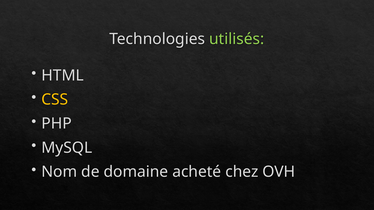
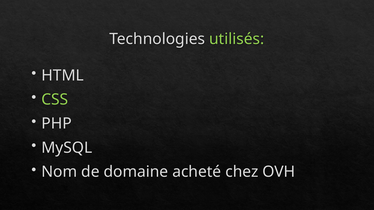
CSS colour: yellow -> light green (55, 100)
